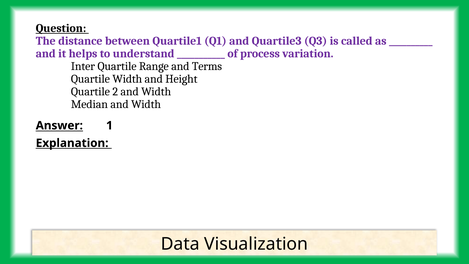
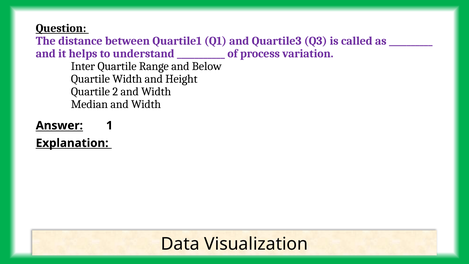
Terms: Terms -> Below (207, 66)
